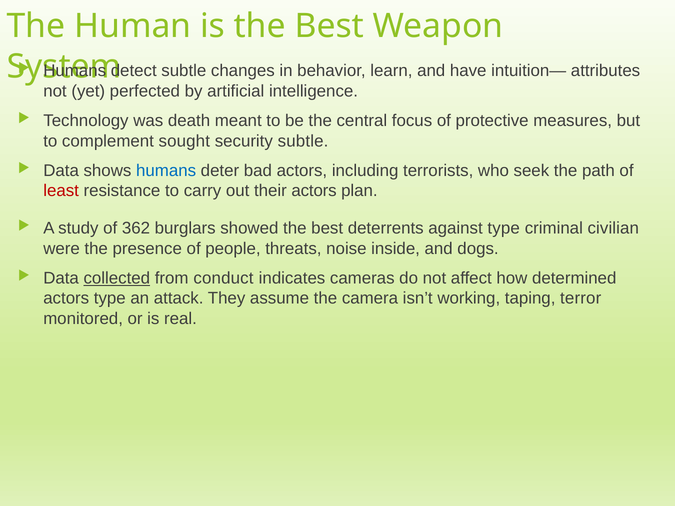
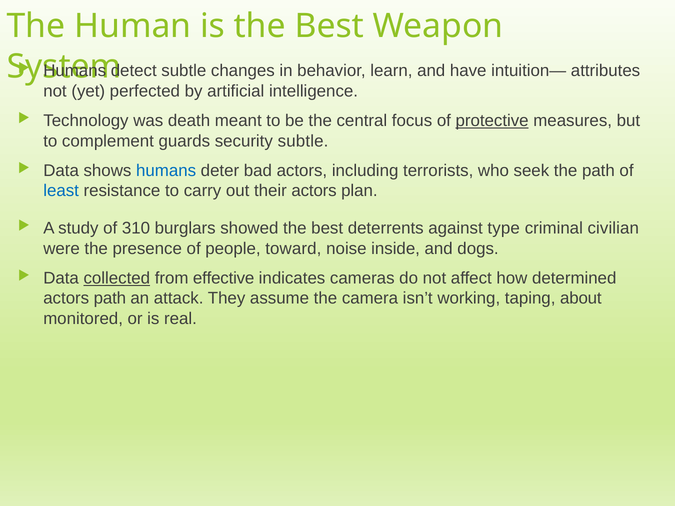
protective underline: none -> present (492, 121)
sought: sought -> guards (184, 141)
least colour: red -> blue (61, 191)
362: 362 -> 310 (136, 228)
threats: threats -> toward (293, 249)
conduct: conduct -> effective (224, 278)
actors type: type -> path (110, 299)
terror: terror -> about (581, 299)
